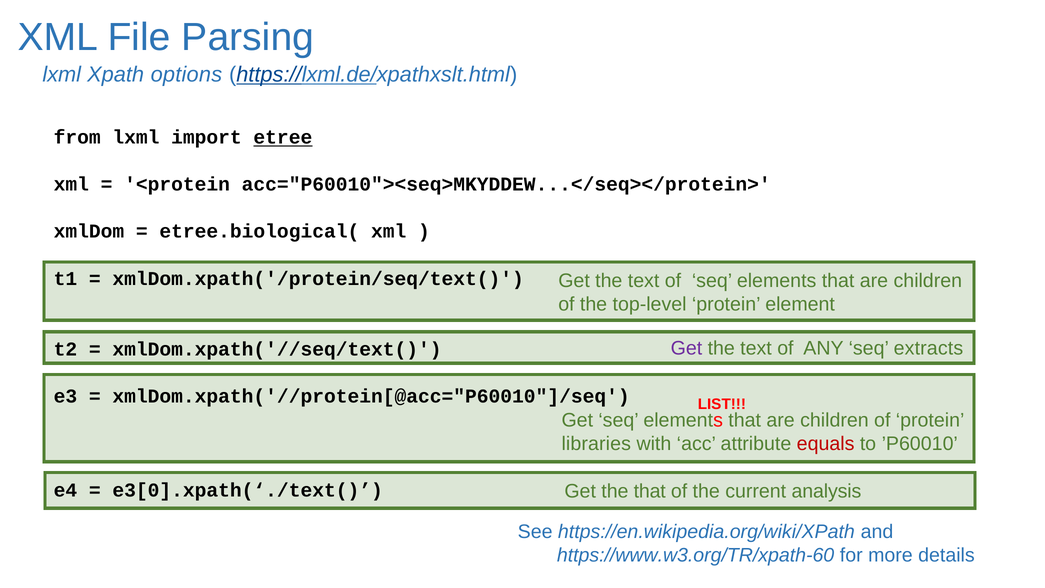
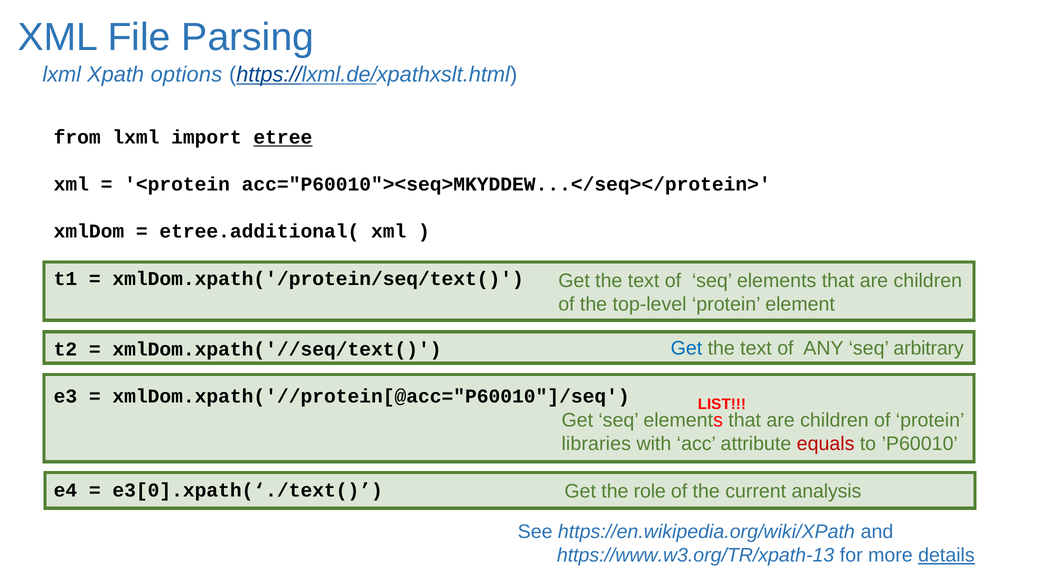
etree.biological(: etree.biological( -> etree.additional( (259, 231)
Get colour: purple -> blue (686, 348)
extracts: extracts -> arbitrary (929, 348)
the that: that -> role (650, 491)
https://www.w3.org/TR/xpath-60: https://www.w3.org/TR/xpath-60 -> https://www.w3.org/TR/xpath-13 (696, 555)
details underline: none -> present (946, 555)
